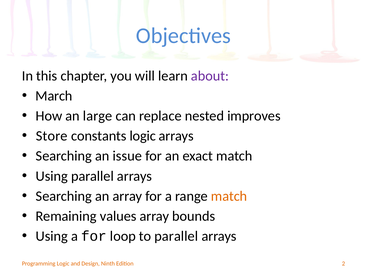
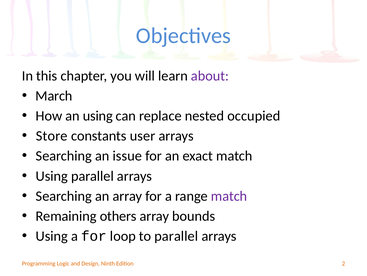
an large: large -> using (98, 116)
improves: improves -> occupied (254, 116)
constants logic: logic -> user (143, 136)
match colour: orange -> purple (229, 196)
values: values -> others (118, 216)
